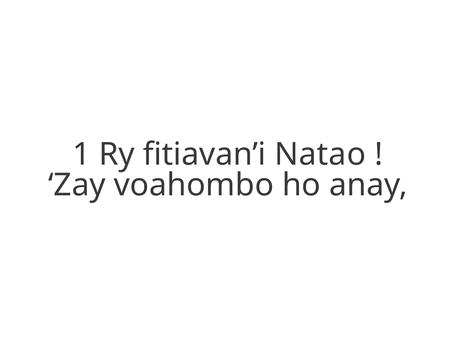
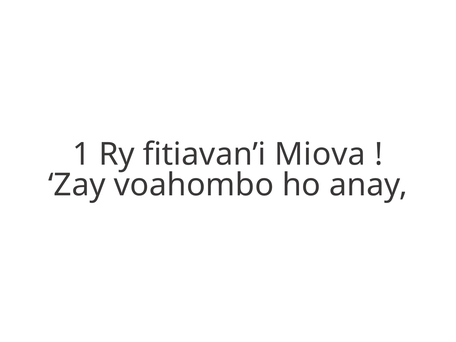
Natao: Natao -> Miova (320, 154)
